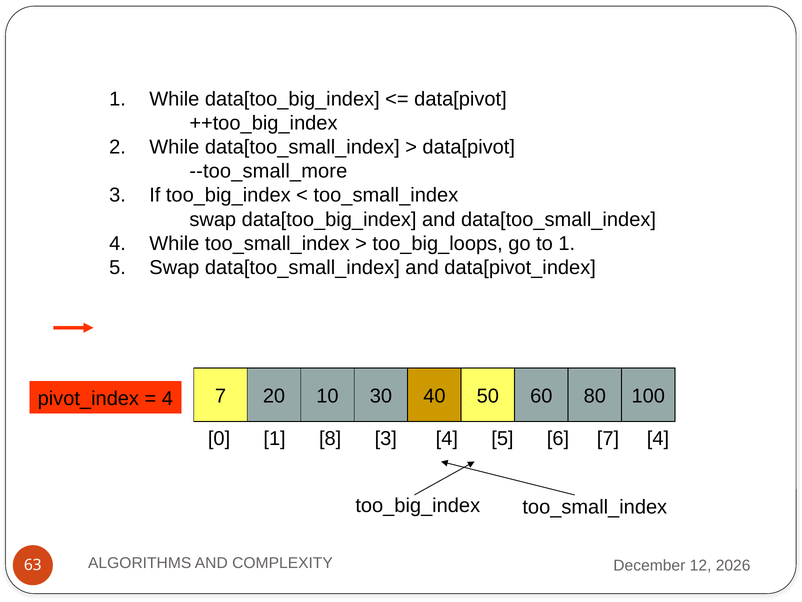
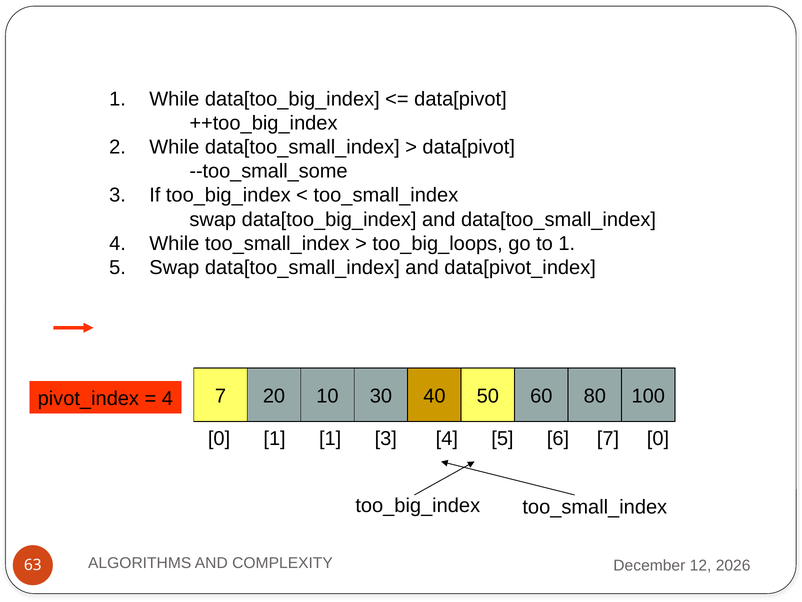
--too_small_more: --too_small_more -> --too_small_some (268, 171)
1 8: 8 -> 1 (330, 438)
7 4: 4 -> 0 (658, 438)
